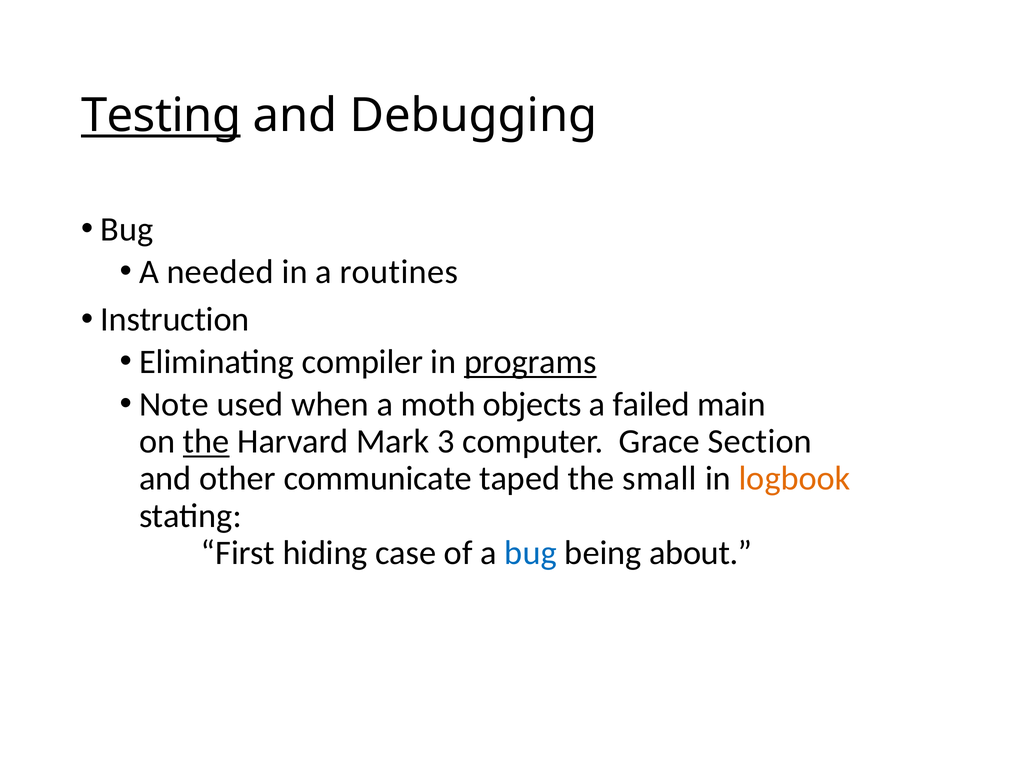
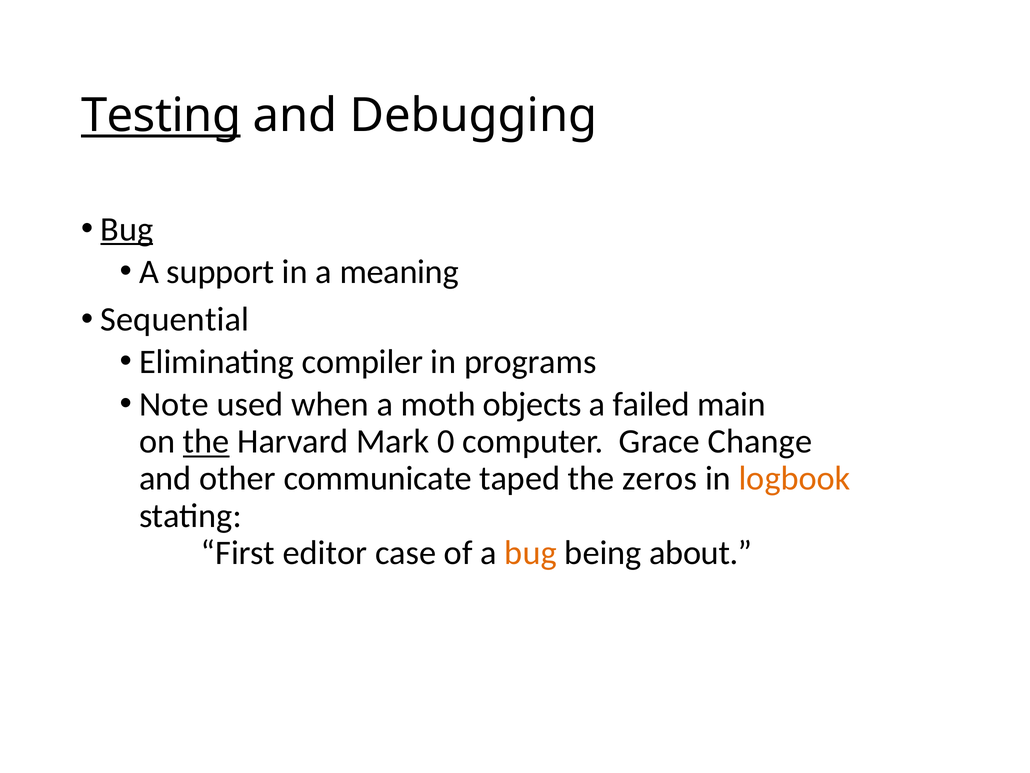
Bug underline: none -> present (127, 229)
needed: needed -> support (220, 272)
routines: routines -> meaning (399, 272)
Instruction: Instruction -> Sequential (175, 319)
programs underline: present -> none (530, 362)
3: 3 -> 0 (446, 441)
Section: Section -> Change (760, 441)
small: small -> zeros (660, 478)
hiding: hiding -> editor (325, 552)
bug colour: blue -> orange (531, 552)
